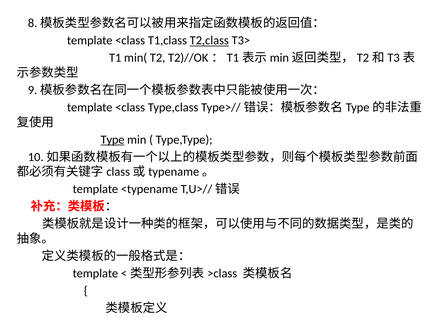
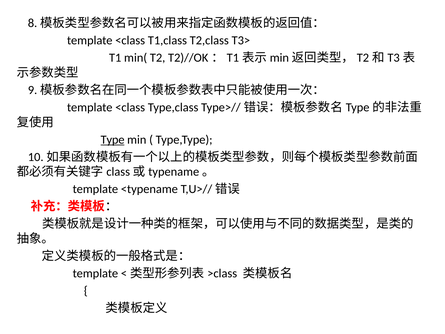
T2,class underline: present -> none (209, 41)
